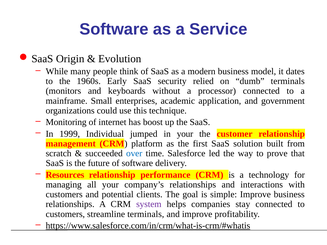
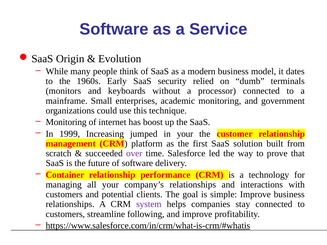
academic application: application -> monitoring (220, 101)
Individual: Individual -> Increasing (105, 134)
over colour: blue -> purple (134, 154)
Resources: Resources -> Container (65, 175)
streamline terminals: terminals -> following (146, 214)
